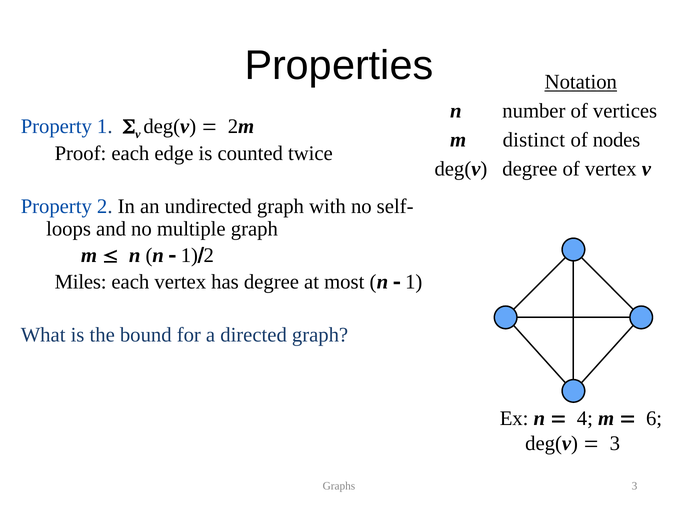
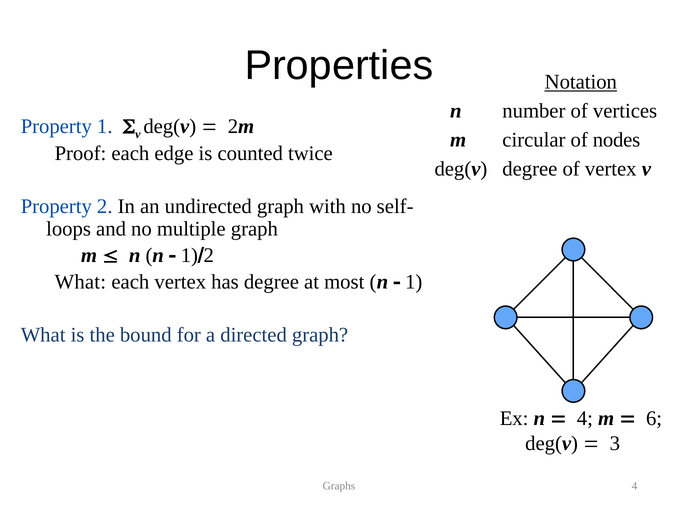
distinct: distinct -> circular (534, 140)
Miles: Miles -> What (80, 282)
Graphs 3: 3 -> 4 (634, 486)
